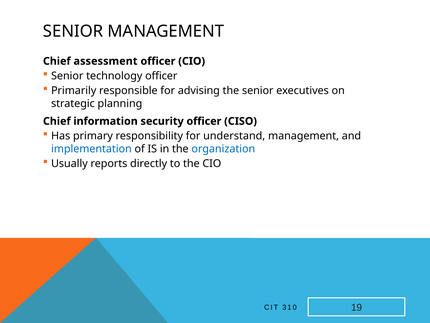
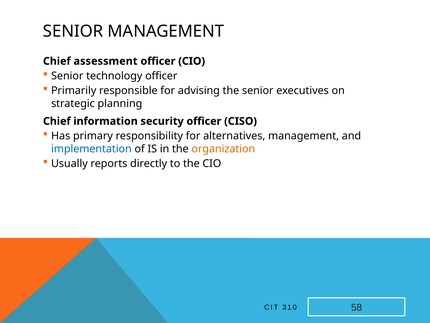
understand: understand -> alternatives (234, 136)
organization colour: blue -> orange (223, 149)
19: 19 -> 58 (357, 307)
